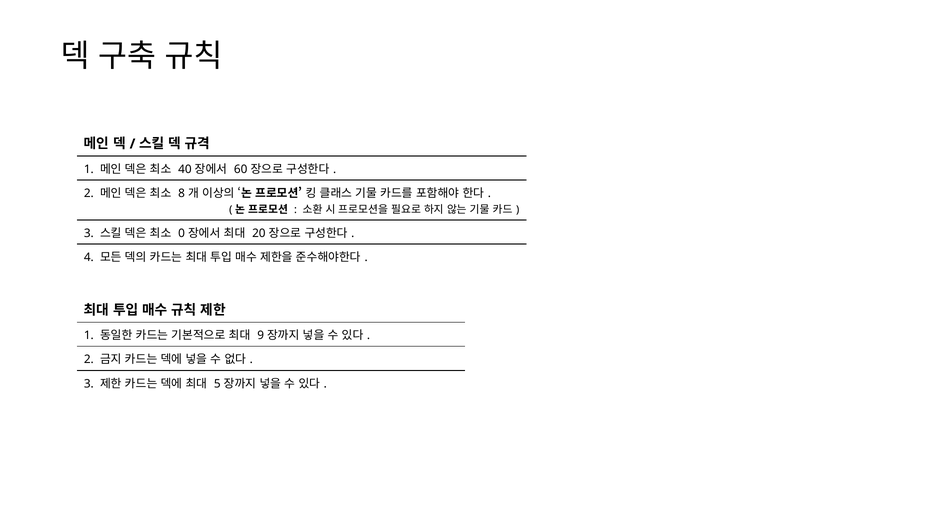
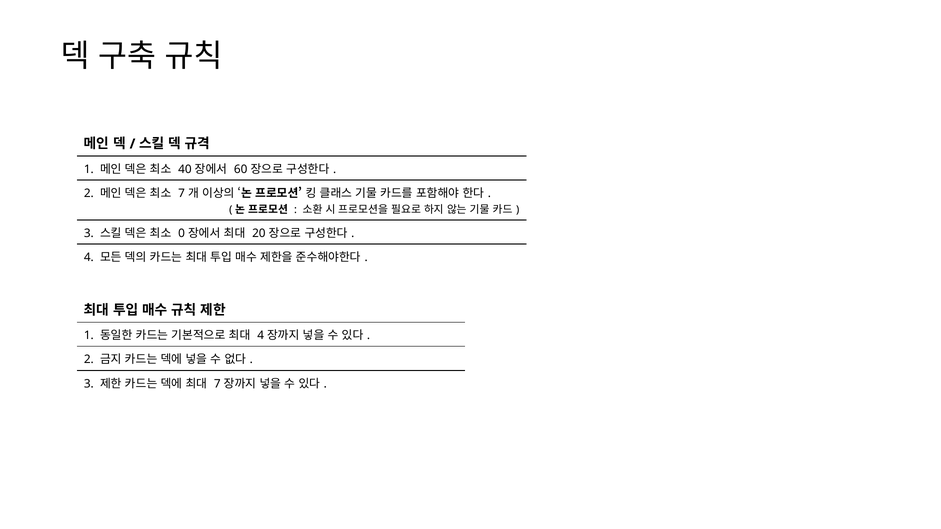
8: 8 -> 7 (182, 194)
9: 9 -> 4 (261, 336)
5: 5 -> 7 (217, 384)
